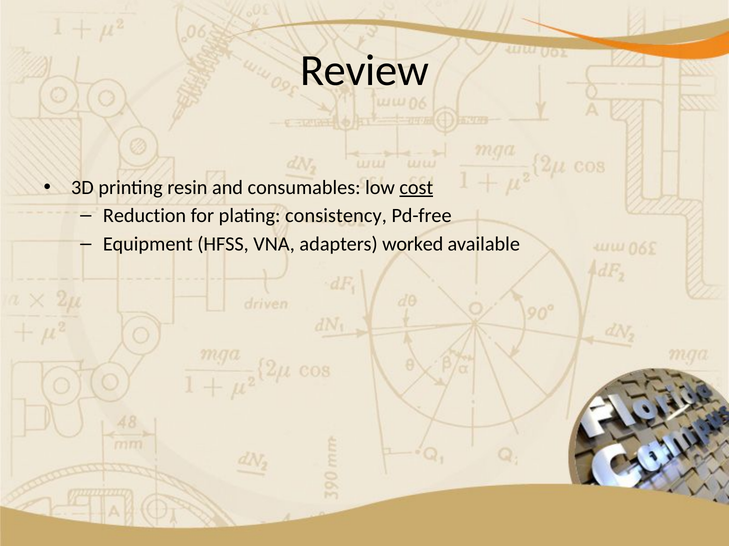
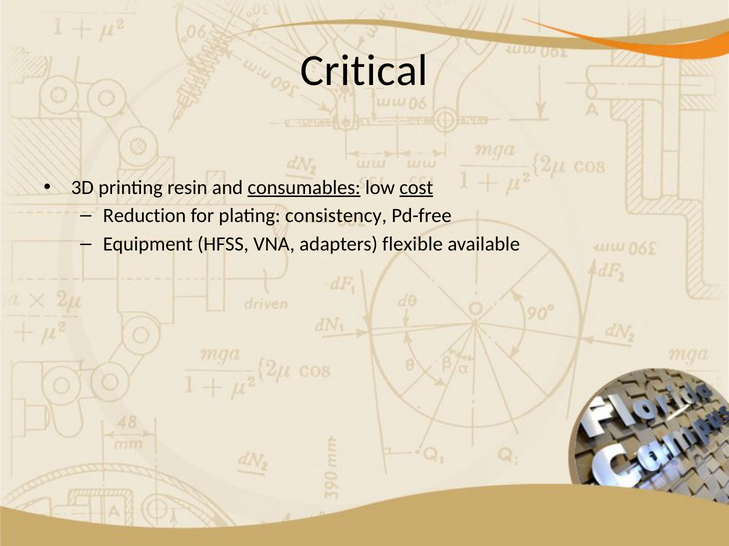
Review: Review -> Critical (364, 71)
consumables underline: none -> present (304, 188)
worked: worked -> flexible (413, 244)
